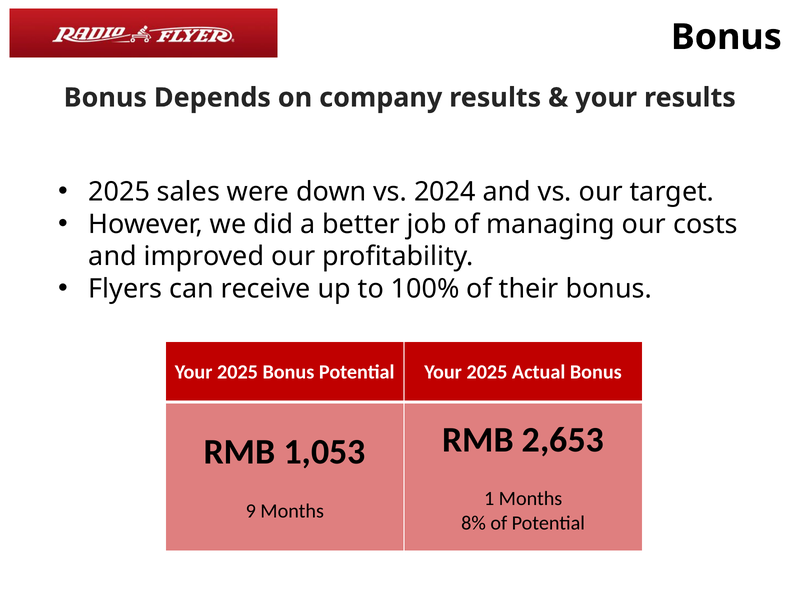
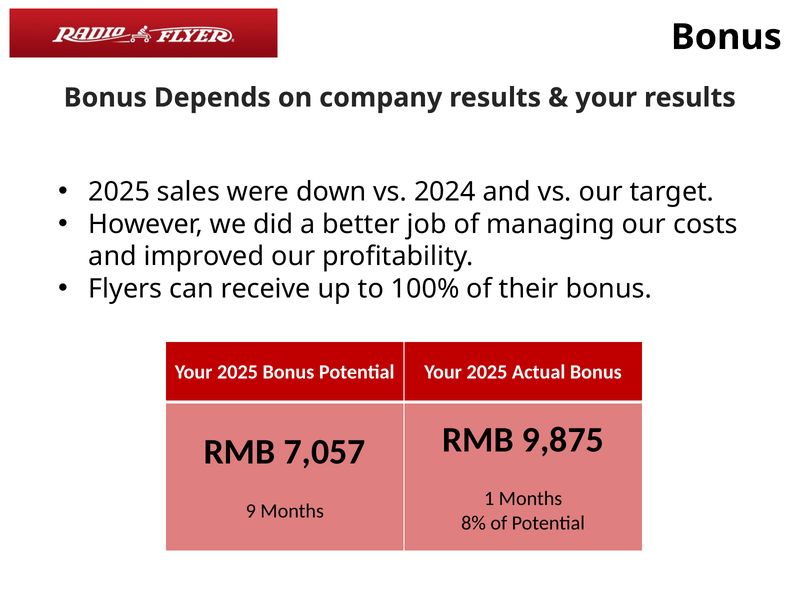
2,653: 2,653 -> 9,875 (563, 440)
1,053: 1,053 -> 7,057 (325, 452)
